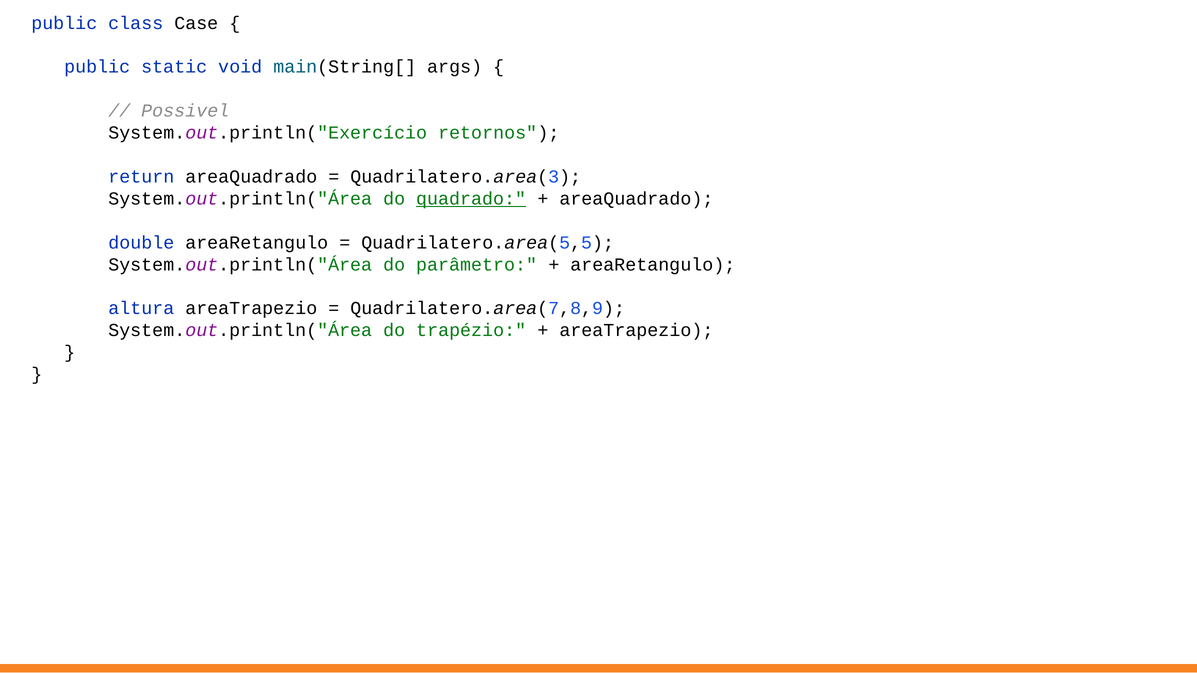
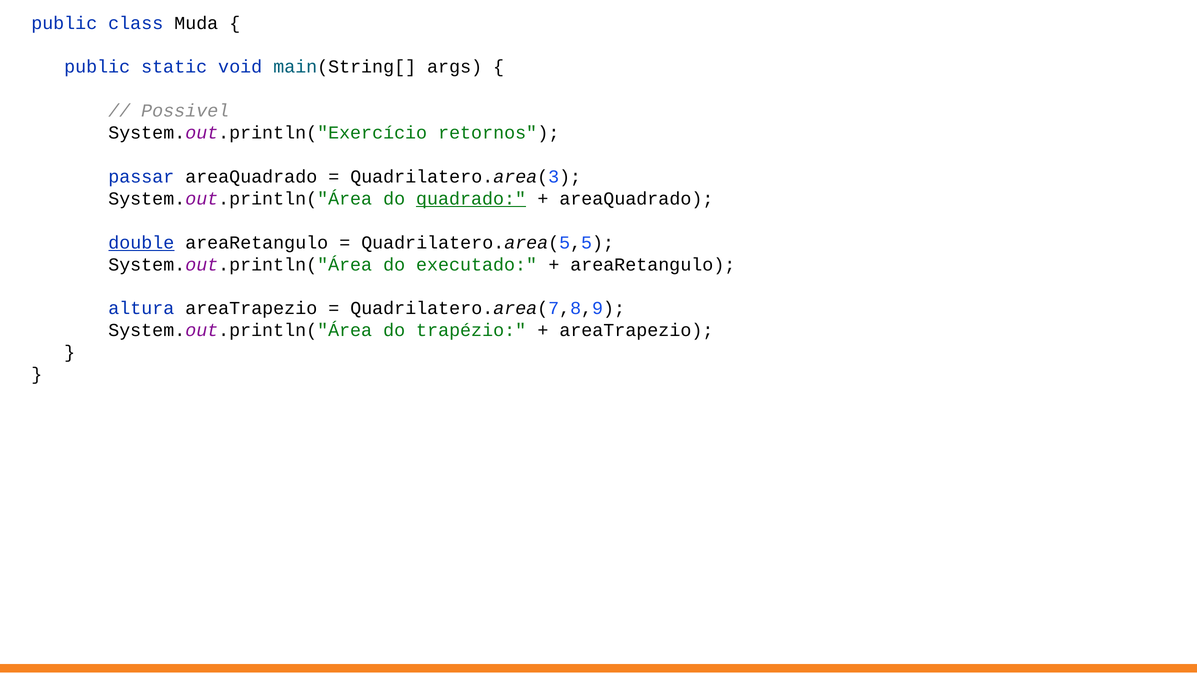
Case: Case -> Muda (196, 23)
return: return -> passar (141, 177)
double underline: none -> present (141, 243)
parâmetro: parâmetro -> executado (477, 265)
